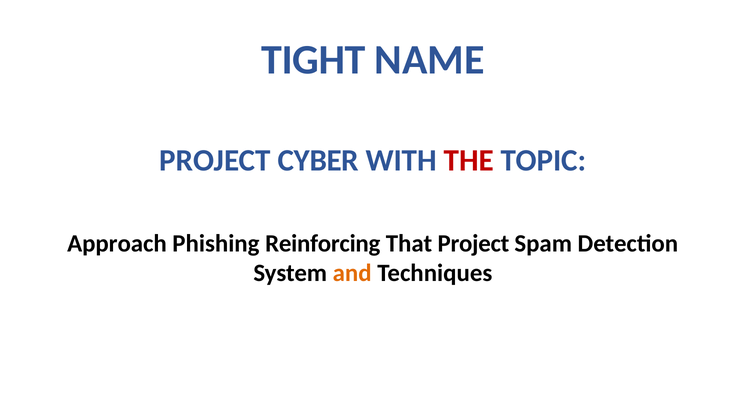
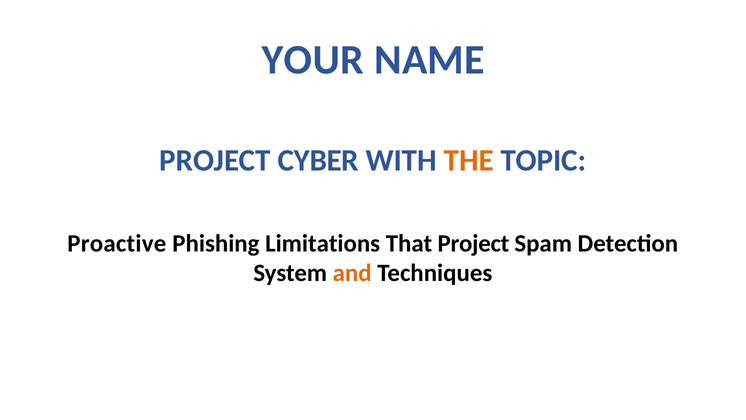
TIGHT: TIGHT -> YOUR (313, 60)
THE colour: red -> orange (469, 160)
Approach: Approach -> Proactive (117, 243)
Reinforcing: Reinforcing -> Limitations (323, 243)
